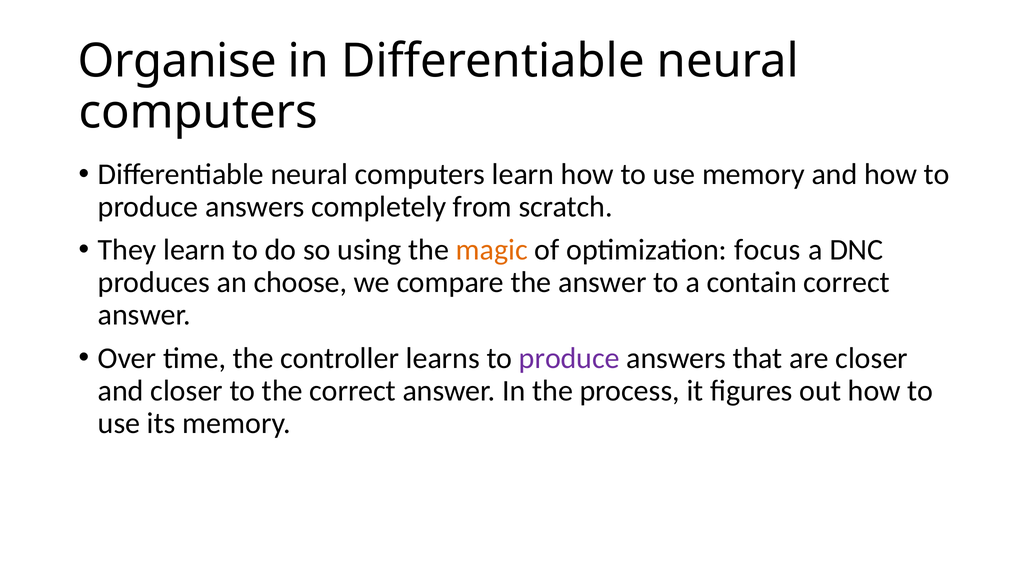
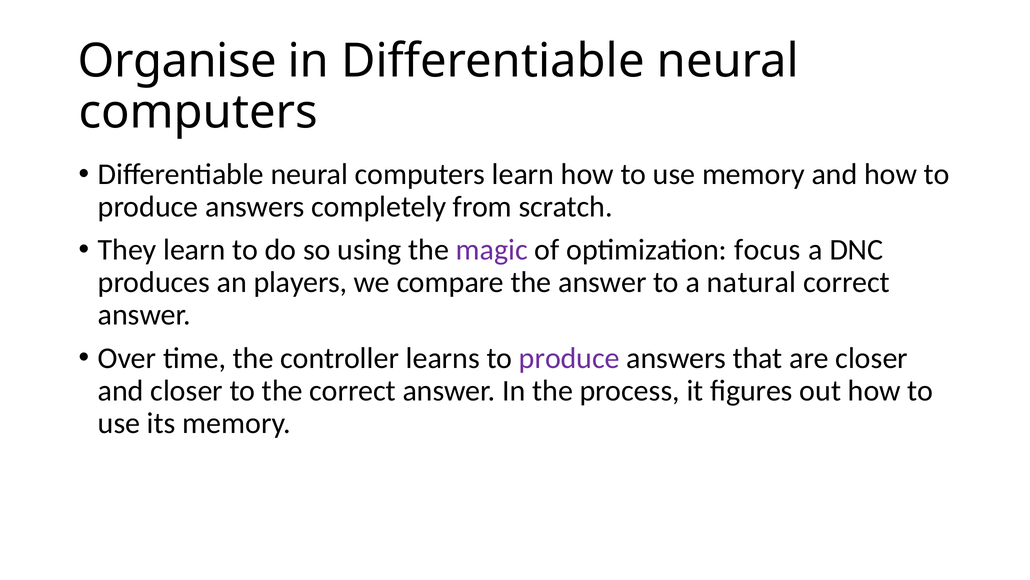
magic colour: orange -> purple (492, 250)
choose: choose -> players (300, 282)
contain: contain -> natural (752, 282)
